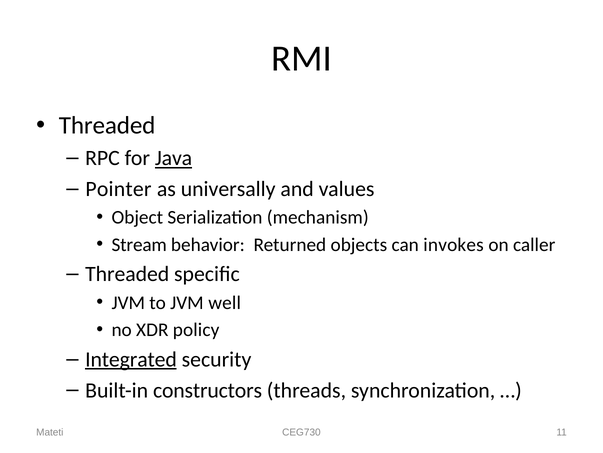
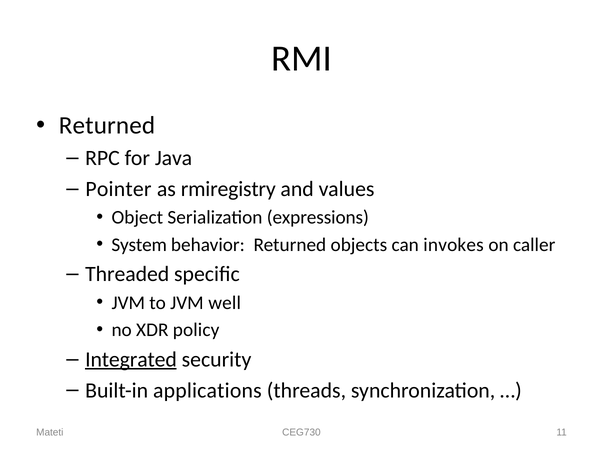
Threaded: Threaded -> Returned (107, 125)
Java underline: present -> none (174, 158)
universally: universally -> rmiregistry (228, 189)
mechanism: mechanism -> expressions (318, 217)
Stream: Stream -> System (139, 244)
constructors: constructors -> applications (207, 390)
